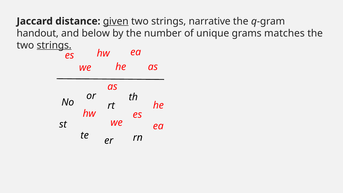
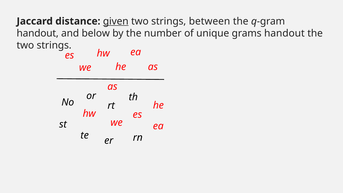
narrative: narrative -> between (209, 21)
grams matches: matches -> handout (284, 33)
strings underline: present -> none (54, 45)
